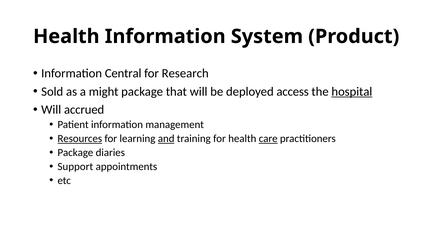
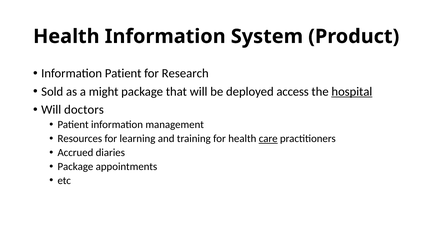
Information Central: Central -> Patient (123, 73)
accrued: accrued -> doctors (84, 110)
Resources underline: present -> none (80, 139)
and underline: present -> none (166, 139)
Package: Package -> Accrued (75, 153)
Support: Support -> Package (75, 167)
